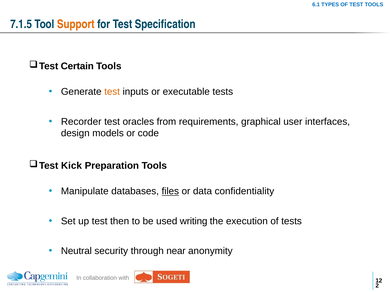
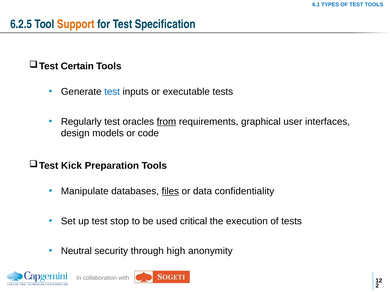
7.1.5: 7.1.5 -> 6.2.5 (21, 24)
test colour: orange -> blue (112, 92)
Recorder: Recorder -> Regularly (81, 122)
from underline: none -> present (166, 122)
then: then -> stop (120, 221)
writing: writing -> critical (194, 221)
near: near -> high (176, 251)
